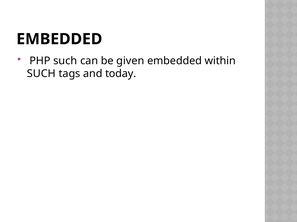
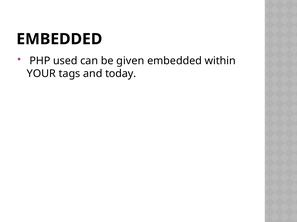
PHP such: such -> used (65, 61)
SUCH: SUCH -> YOUR (41, 74)
